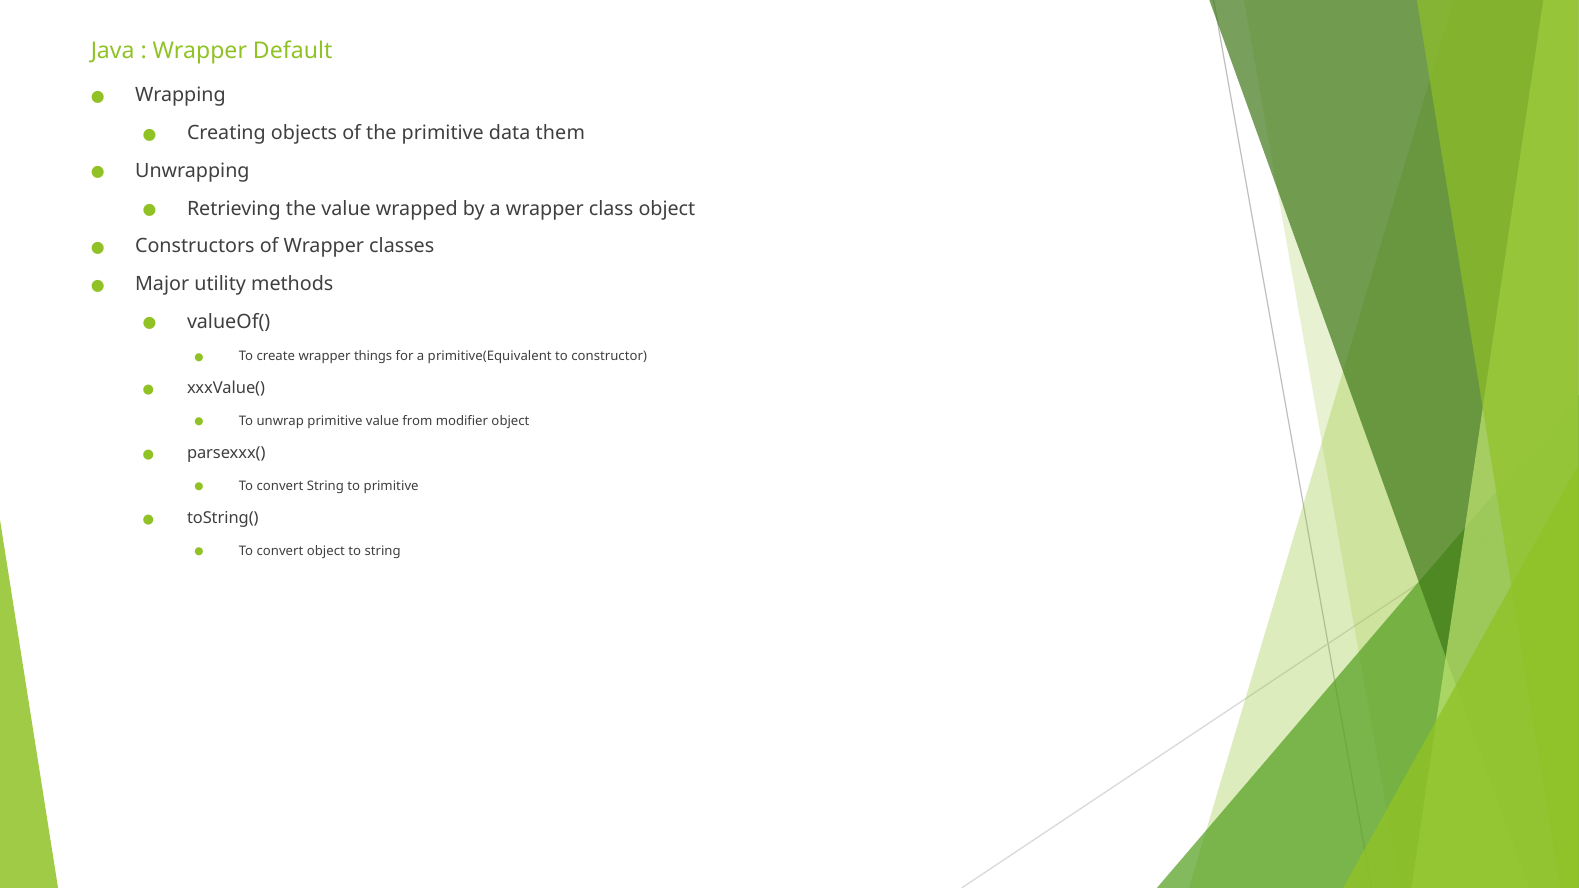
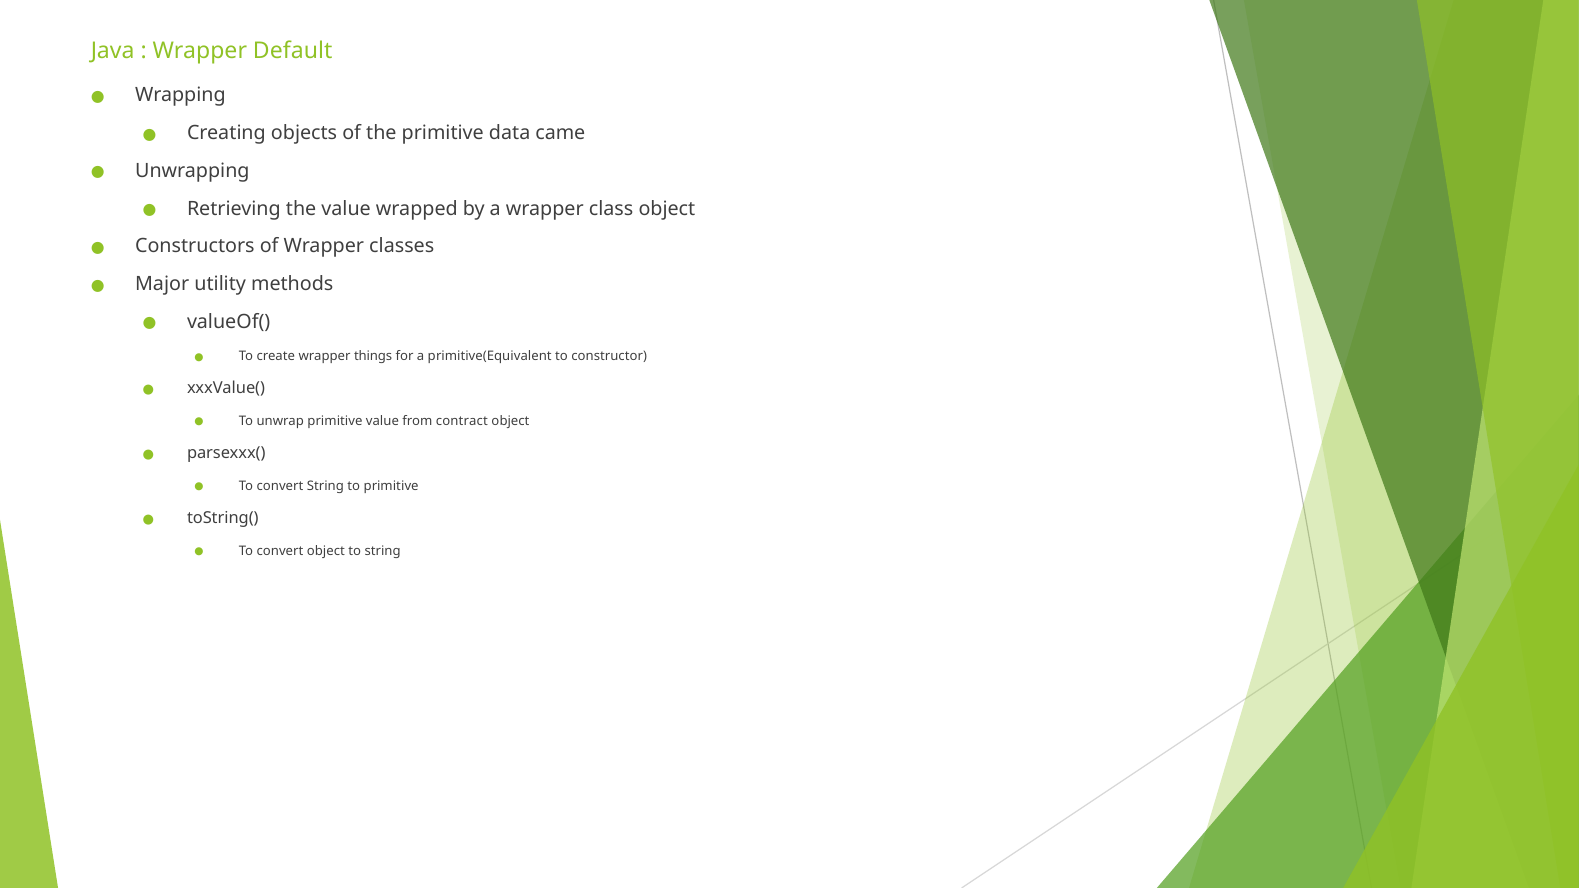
them: them -> came (560, 133)
modifier: modifier -> contract (462, 421)
